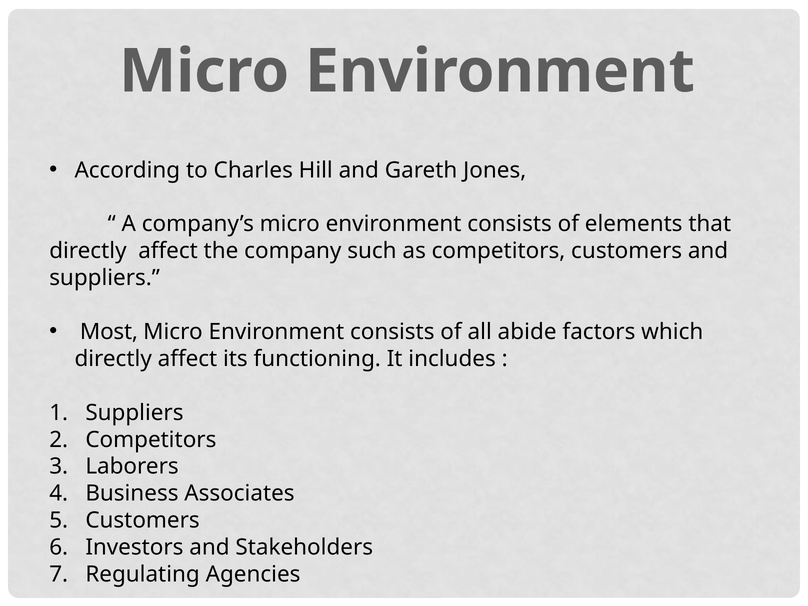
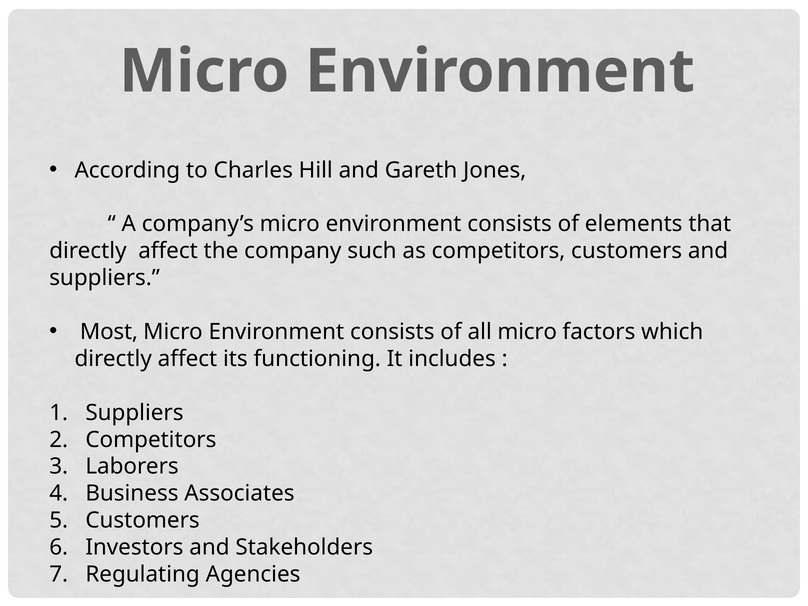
all abide: abide -> micro (527, 332)
